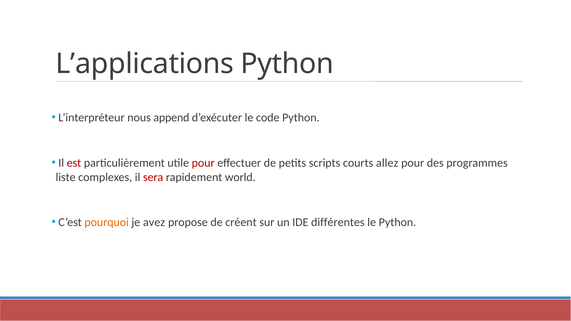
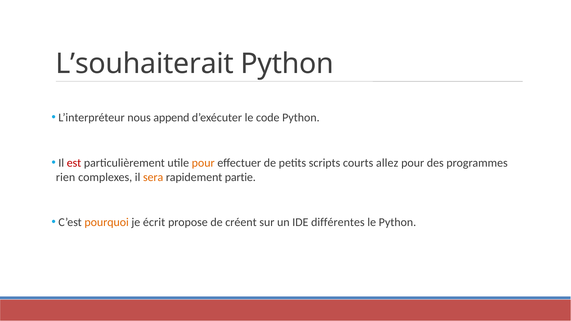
L’applications: L’applications -> L’souhaiterait (145, 64)
pour colour: red -> orange (203, 163)
liste: liste -> rien (66, 177)
sera colour: red -> orange (153, 177)
world: world -> partie (240, 177)
avez: avez -> écrit (154, 222)
